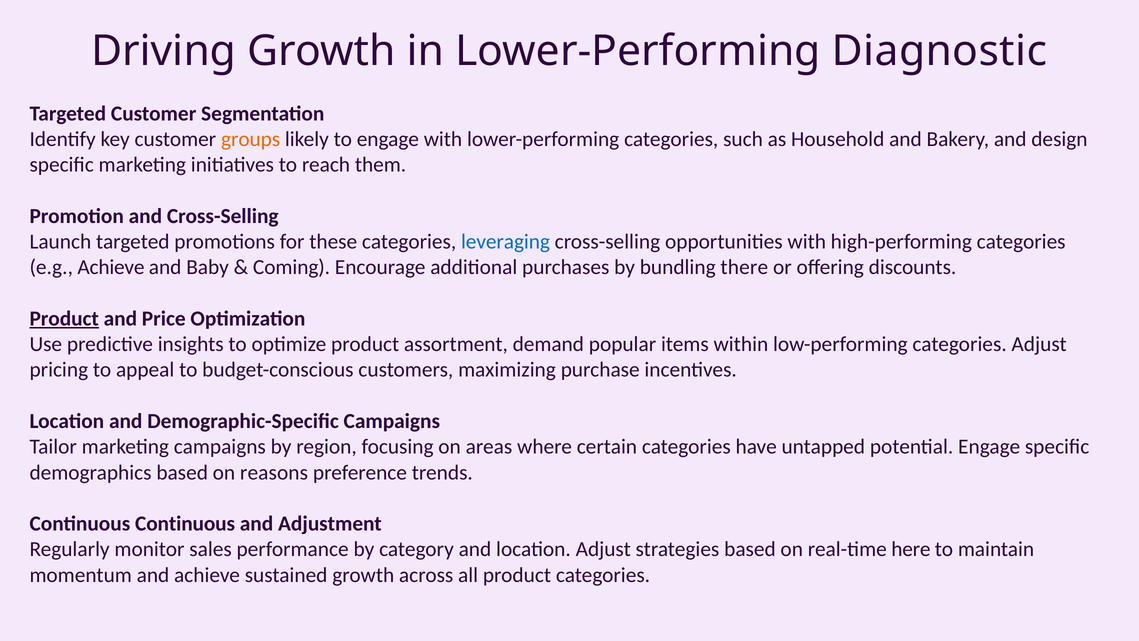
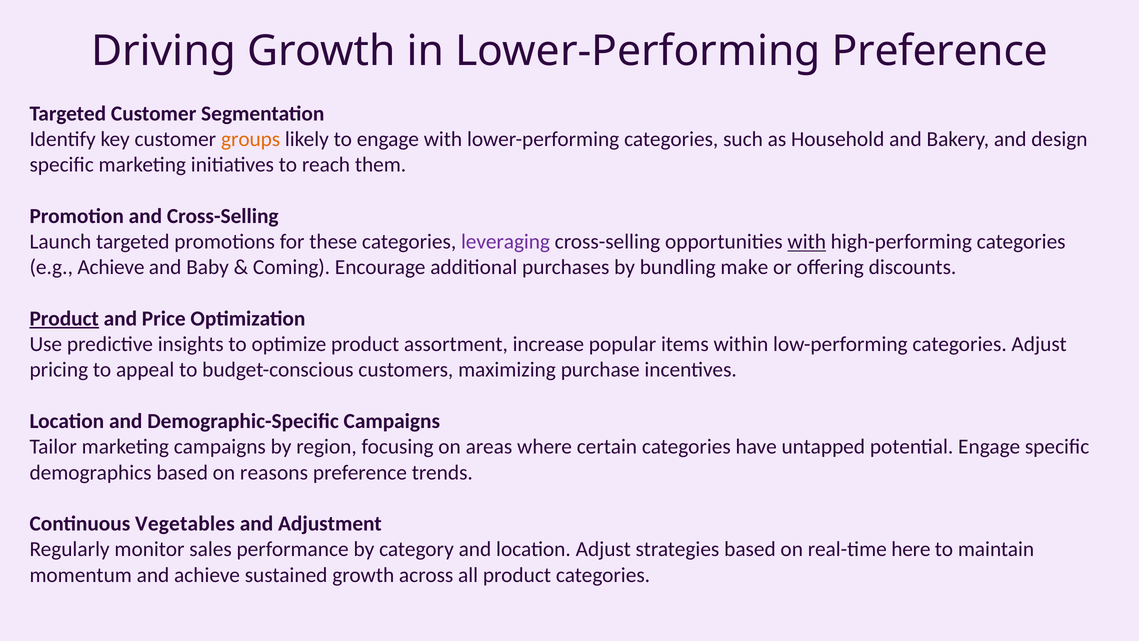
Lower-Performing Diagnostic: Diagnostic -> Preference (940, 51)
leveraging colour: blue -> purple (506, 242)
with underline: none -> present (807, 242)
there: there -> make (744, 267)
demand: demand -> increase (548, 344)
Continuous Continuous: Continuous -> Vegetables (185, 524)
